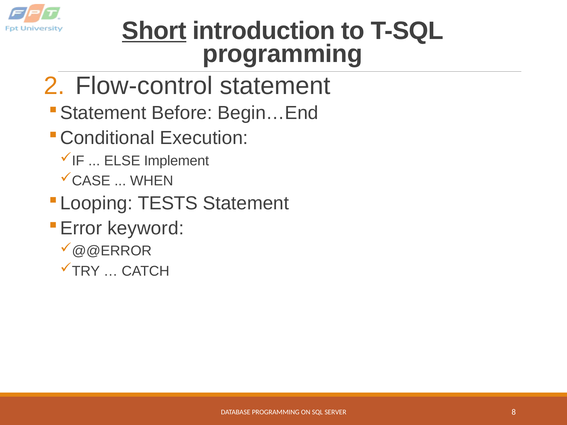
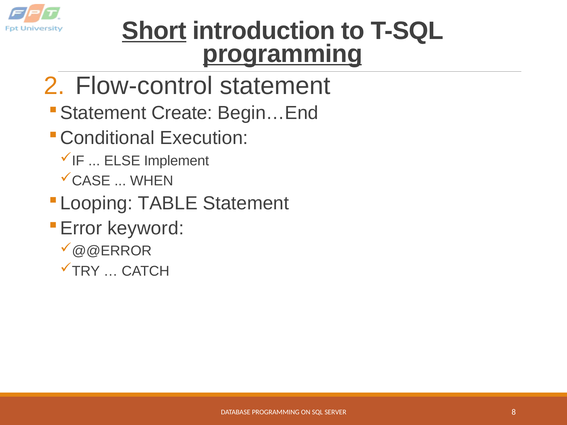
programming underline: none -> present (283, 54)
Before: Before -> Create (182, 113)
TESTS: TESTS -> TABLE (168, 203)
